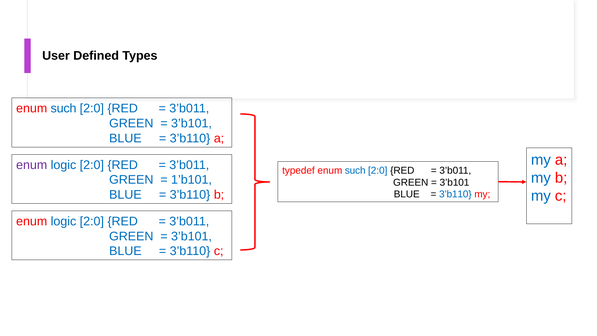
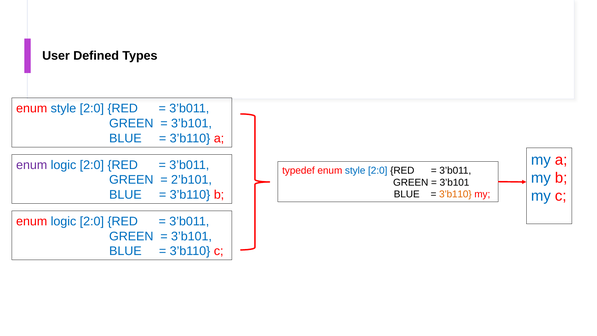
such: such -> style (63, 108)
typedef enum such: such -> style (355, 170)
1’b101: 1’b101 -> 2’b101 (192, 180)
3’b110 colour: blue -> orange (455, 194)
